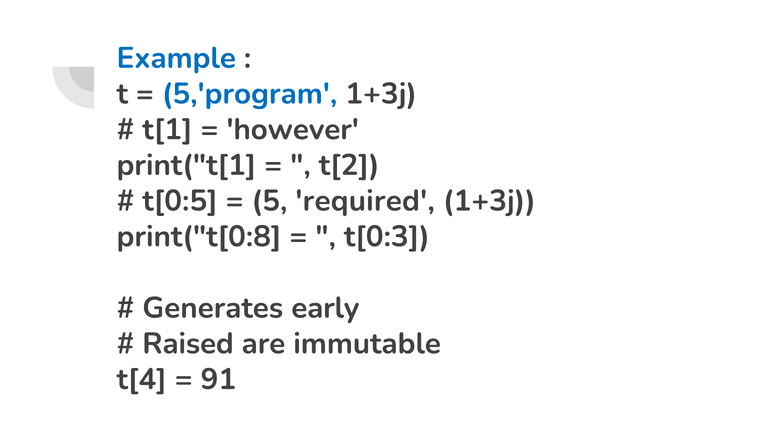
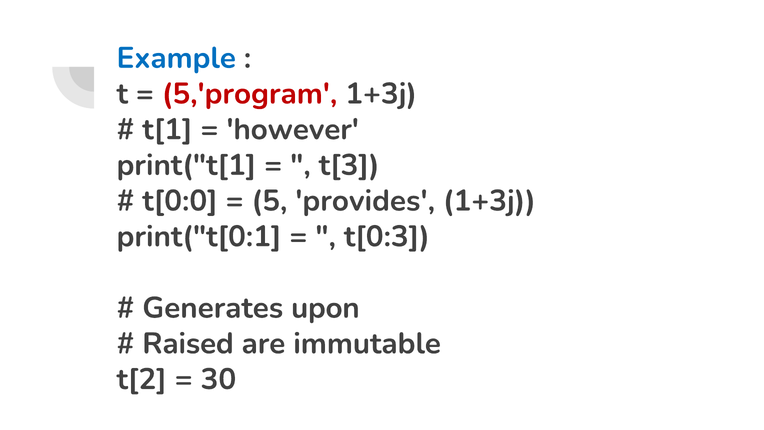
5,'program colour: blue -> red (250, 94)
t[2: t[2 -> t[3 (349, 165)
t[0:5: t[0:5 -> t[0:0 (180, 201)
required: required -> provides (365, 201)
print("t[0:8: print("t[0:8 -> print("t[0:1 (199, 236)
early: early -> upon (325, 308)
t[4: t[4 -> t[2 (142, 379)
91: 91 -> 30 (218, 379)
